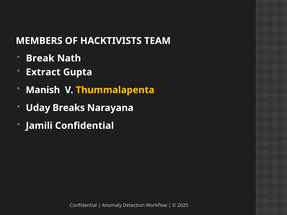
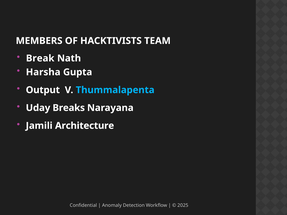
Extract: Extract -> Harsha (43, 72)
Manish: Manish -> Output (43, 90)
Thummalapenta colour: yellow -> light blue (115, 90)
Jamili Confidential: Confidential -> Architecture (85, 126)
